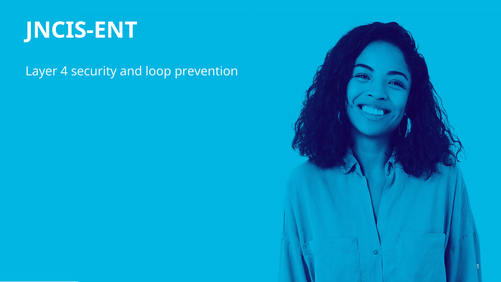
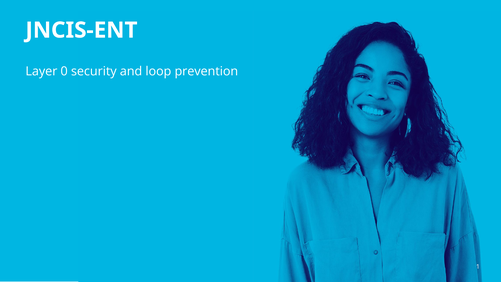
4: 4 -> 0 (64, 71)
